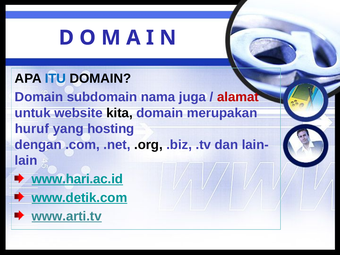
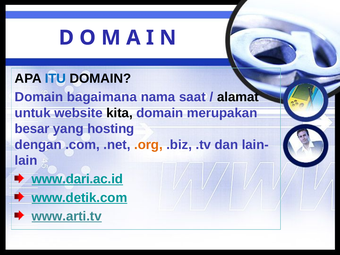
subdomain: subdomain -> bagaimana (102, 97)
juga: juga -> saat (192, 97)
alamat colour: red -> black (238, 97)
huruf: huruf -> besar (32, 129)
.org colour: black -> orange (148, 145)
www.hari.ac.id: www.hari.ac.id -> www.dari.ac.id (77, 179)
